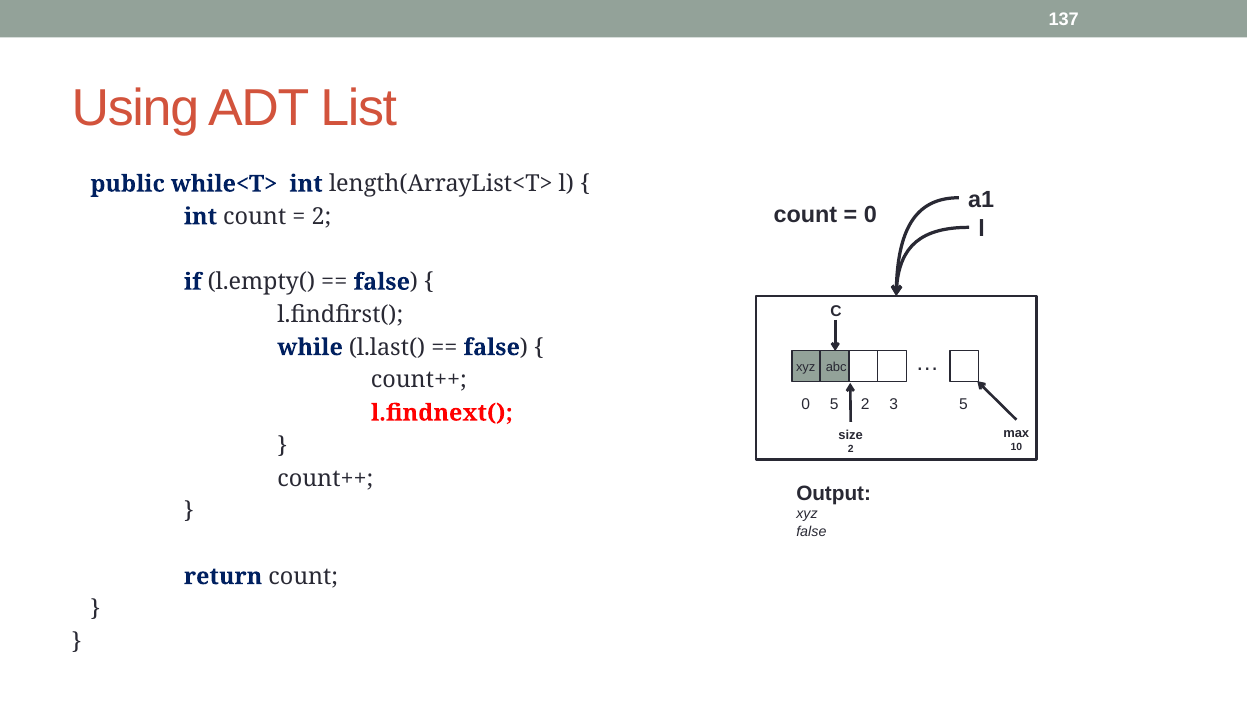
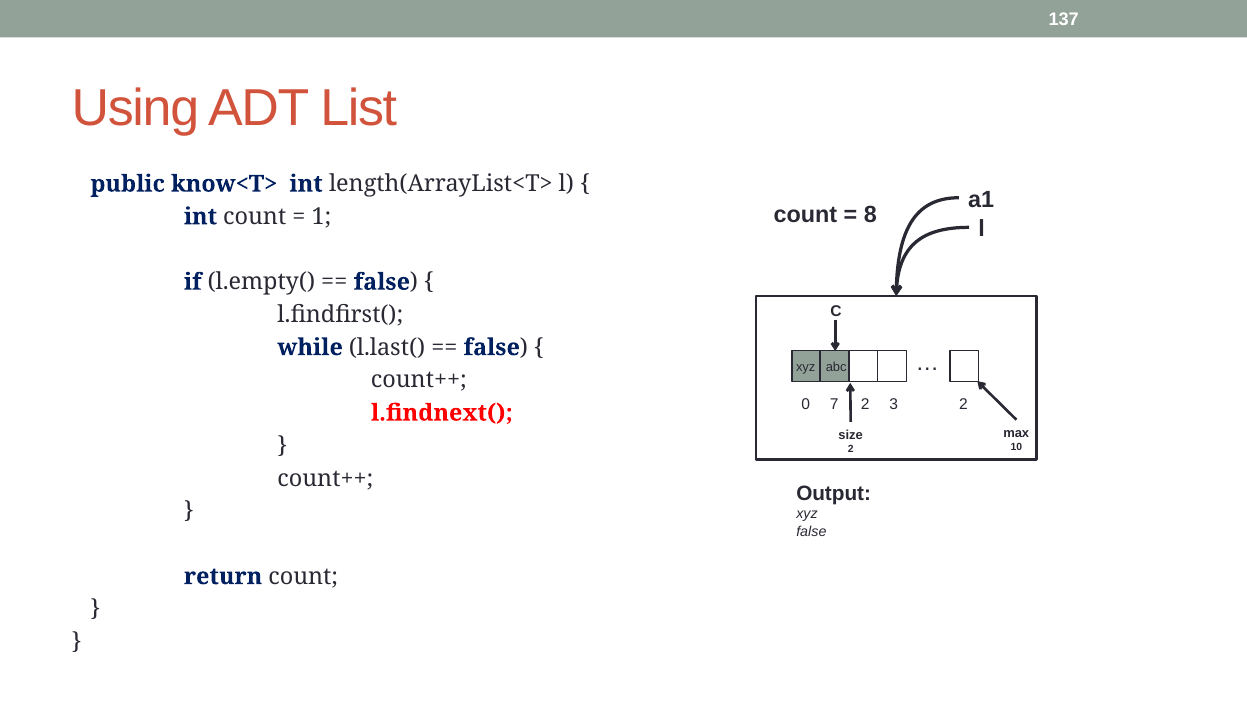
while<T>: while<T> -> know<T> (224, 184)
0: 0 -> 8 (870, 215)
2: 2 -> 1 (321, 217)
0 5: 5 -> 7 (834, 405)
3 5: 5 -> 2 (963, 405)
